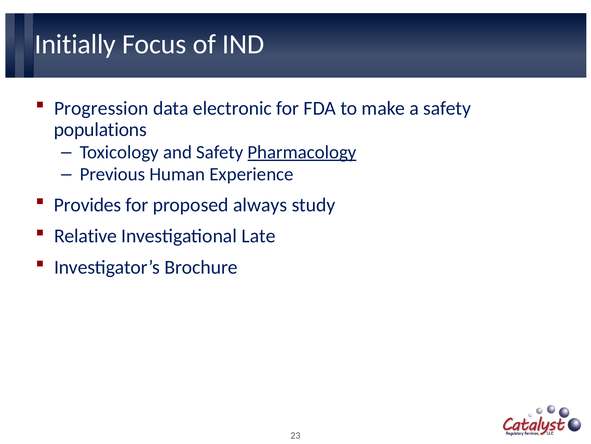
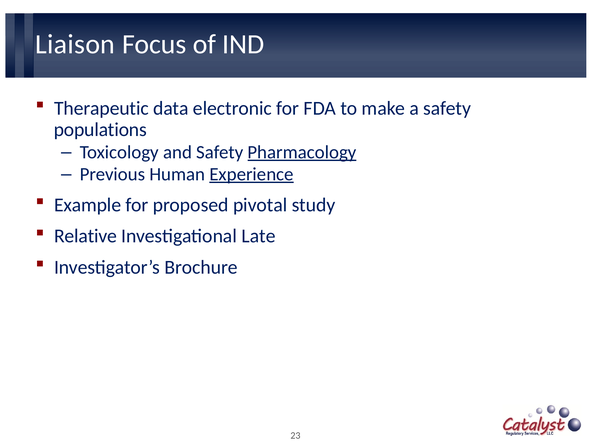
Initially: Initially -> Liaison (75, 44)
Progression: Progression -> Therapeutic (101, 108)
Experience underline: none -> present (252, 174)
Provides: Provides -> Example (88, 205)
always: always -> pivotal (260, 205)
